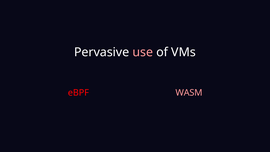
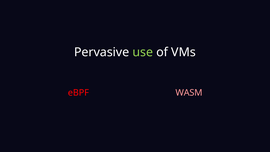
use colour: pink -> light green (143, 52)
